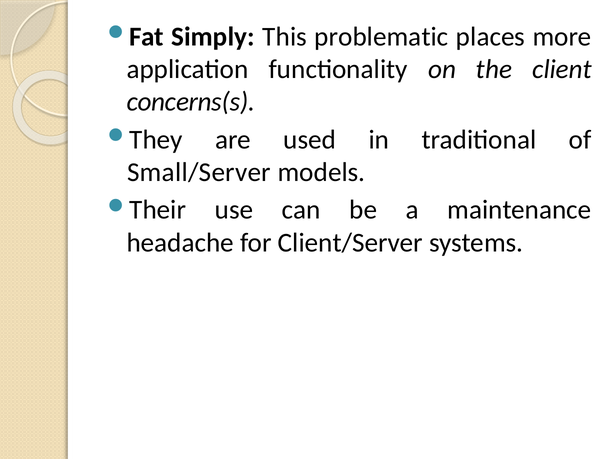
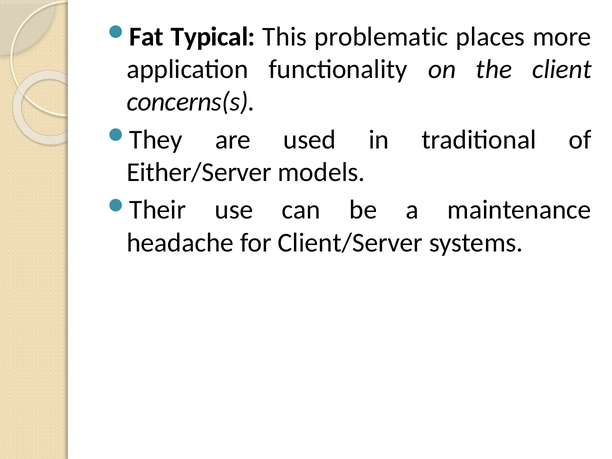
Simply: Simply -> Typical (213, 37)
Small/Server: Small/Server -> Either/Server (199, 172)
